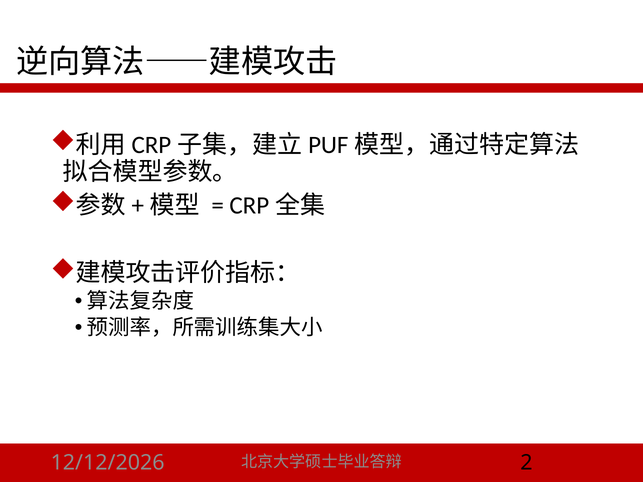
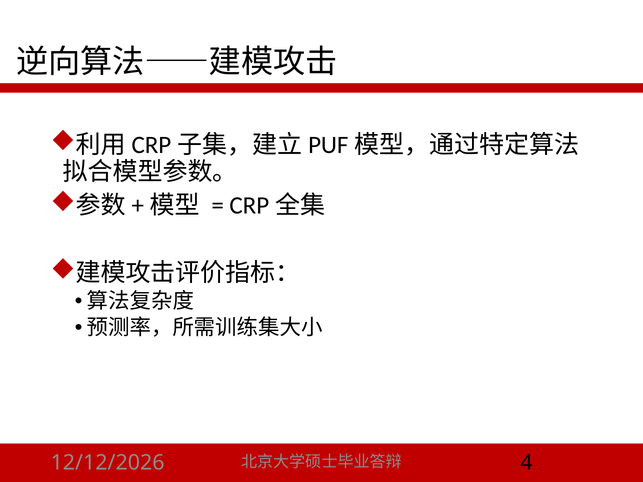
2: 2 -> 4 (526, 463)
